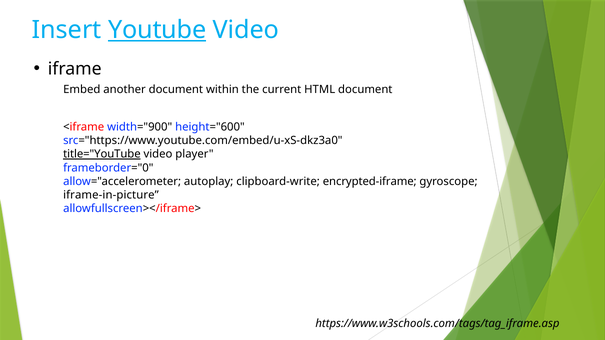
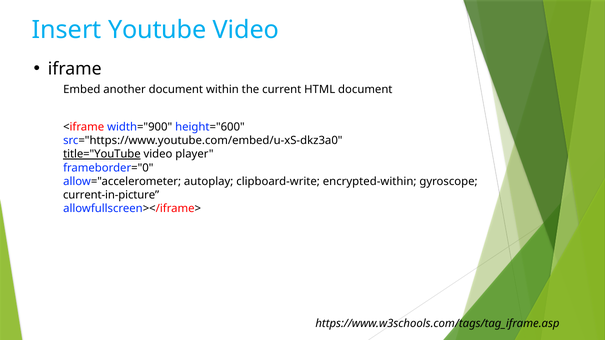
Youtube underline: present -> none (157, 30)
encrypted-iframe: encrypted-iframe -> encrypted-within (370, 182)
iframe-in-picture: iframe-in-picture -> current-in-picture (111, 195)
